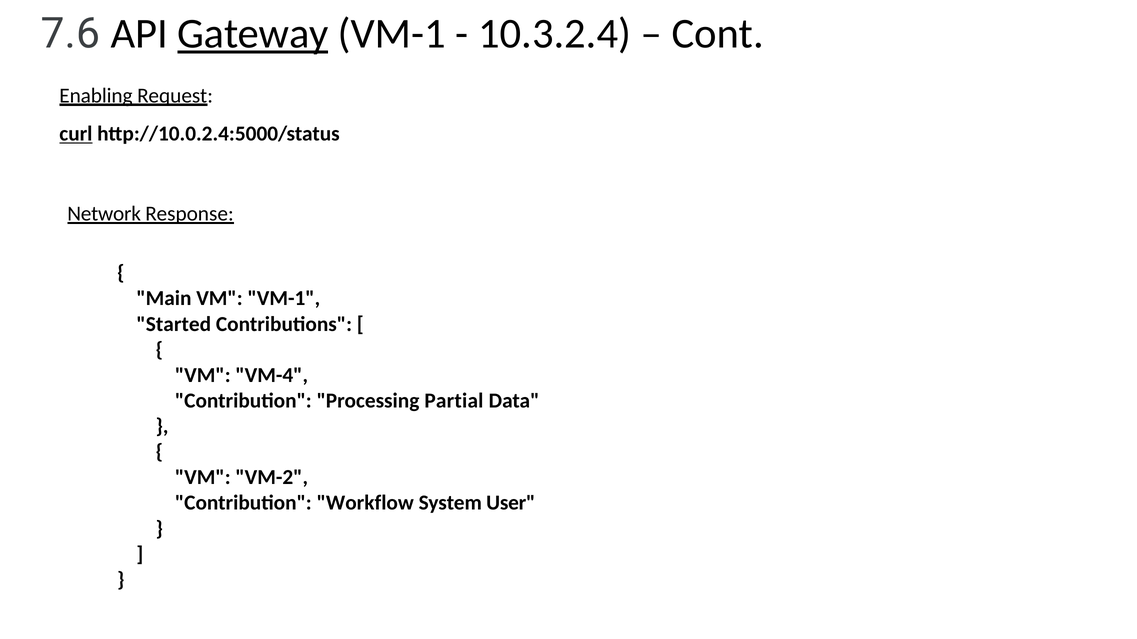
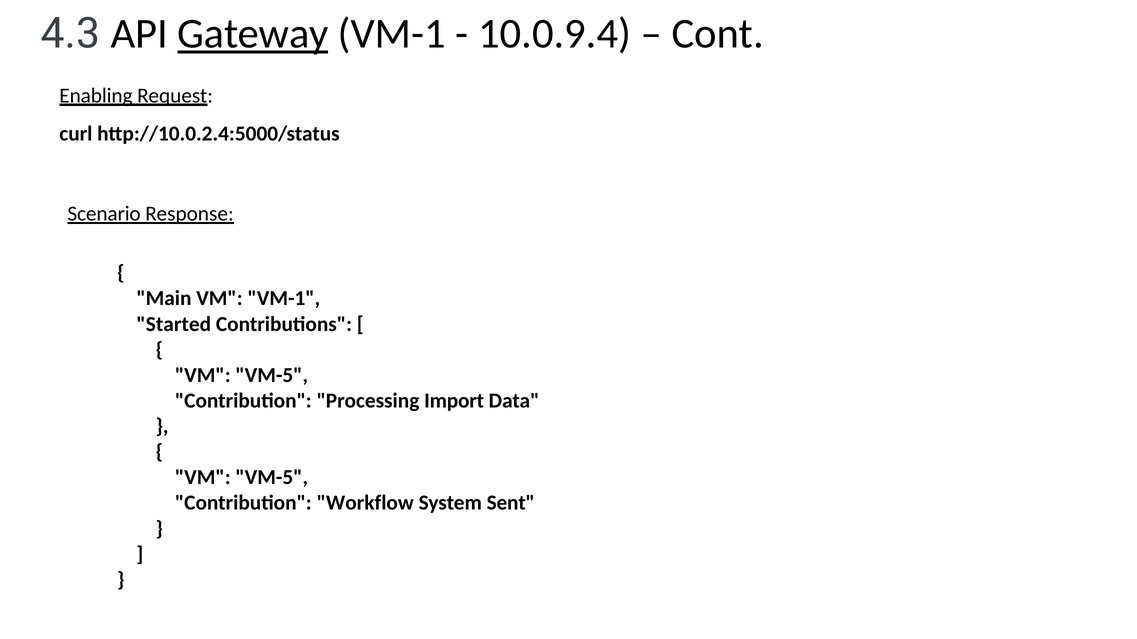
7.6: 7.6 -> 4.3 (70, 34)
10.3.2.4: 10.3.2.4 -> 10.0.9.4 (555, 34)
curl underline: present -> none (76, 134)
Network: Network -> Scenario (104, 214)
VM-4: VM-4 -> VM-5 (272, 375)
Partial: Partial -> Import (454, 401)
VM-2: VM-2 -> VM-5 (272, 478)
User: User -> Sent (511, 503)
